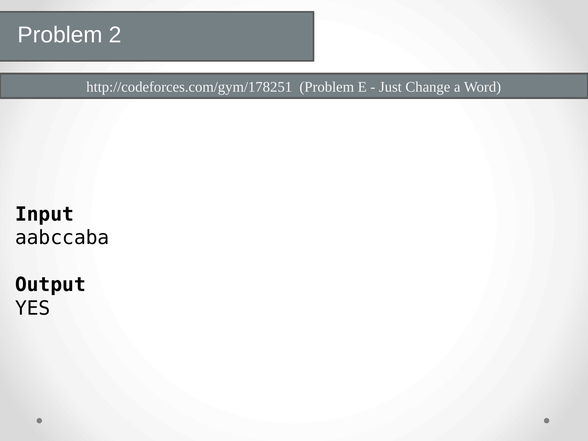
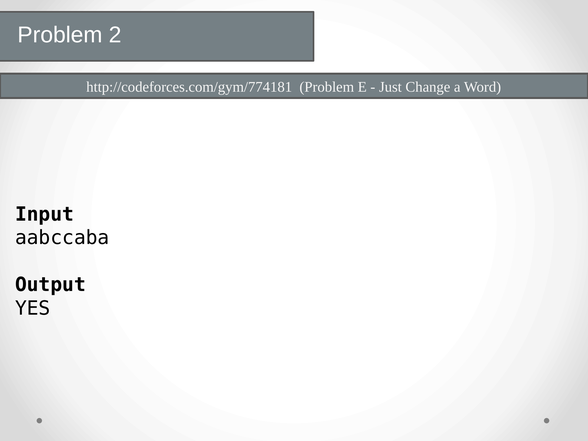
http://codeforces.com/gym/178251: http://codeforces.com/gym/178251 -> http://codeforces.com/gym/774181 (189, 87)
